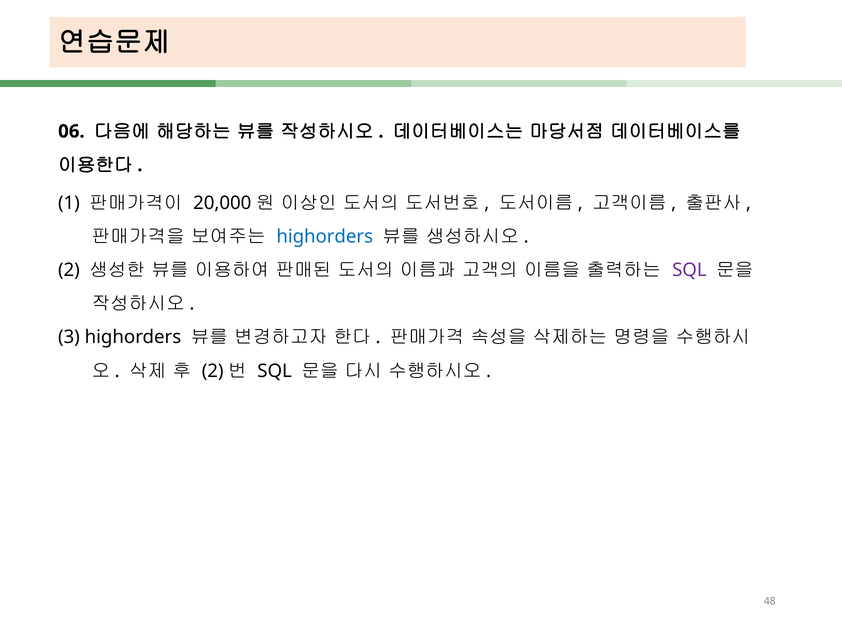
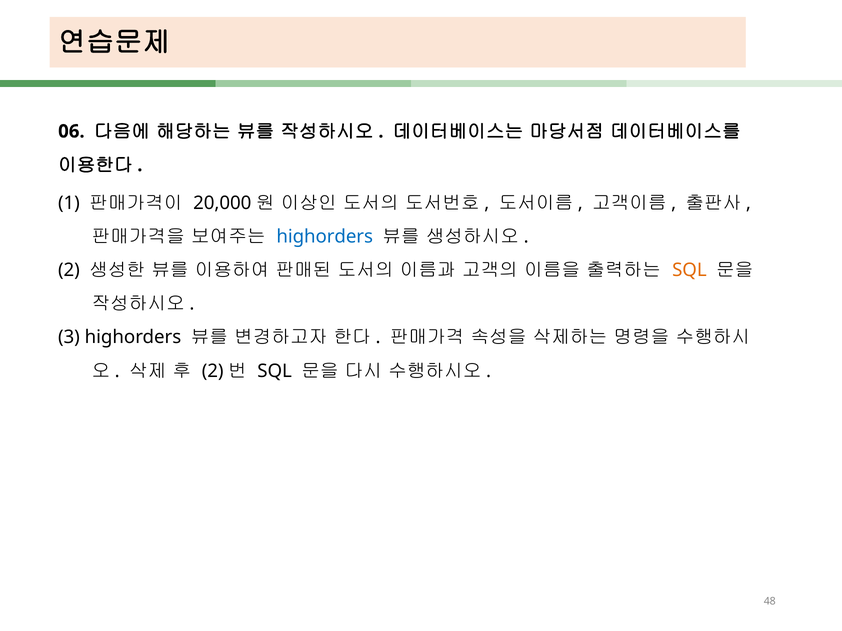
SQL colour: purple -> orange (689, 270)
